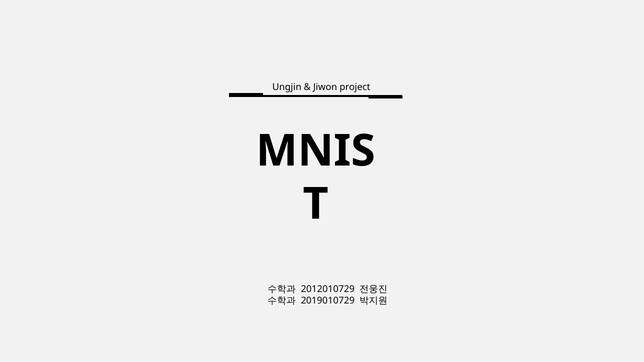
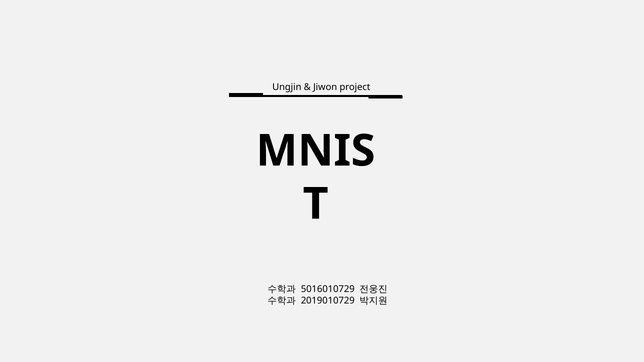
2012010729: 2012010729 -> 5016010729 (328, 289)
